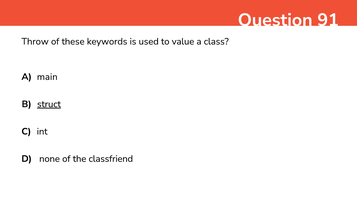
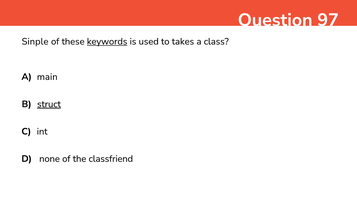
91: 91 -> 97 (328, 20)
Throw: Throw -> Sinple (35, 41)
keywords underline: none -> present (107, 41)
value: value -> takes (183, 41)
